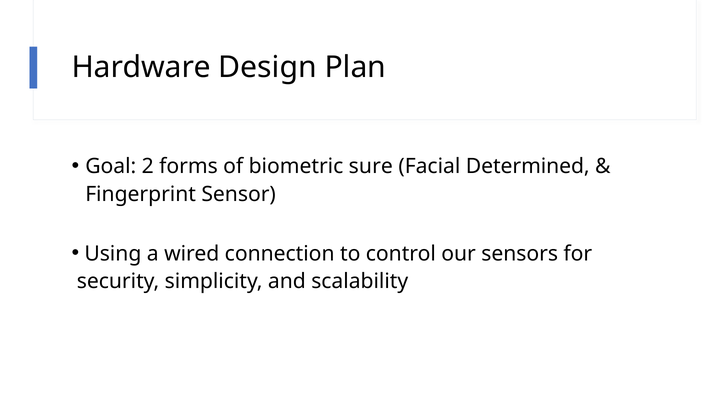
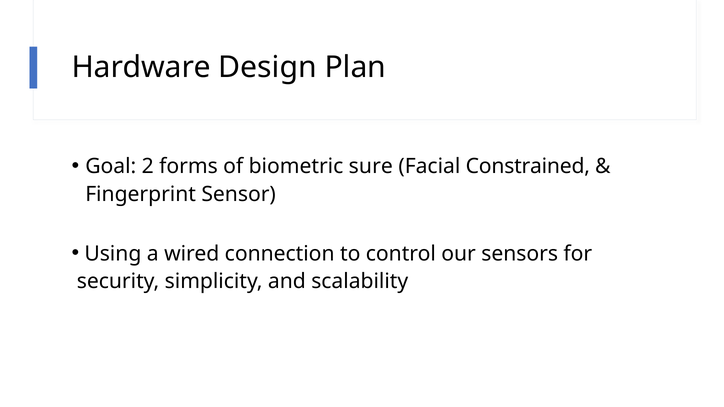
Determined: Determined -> Constrained (528, 167)
